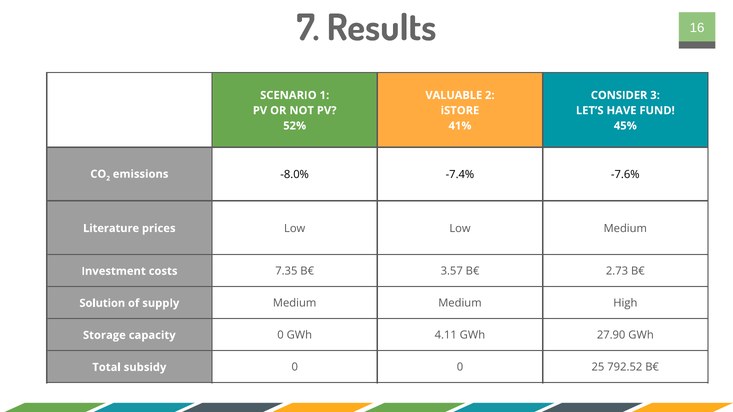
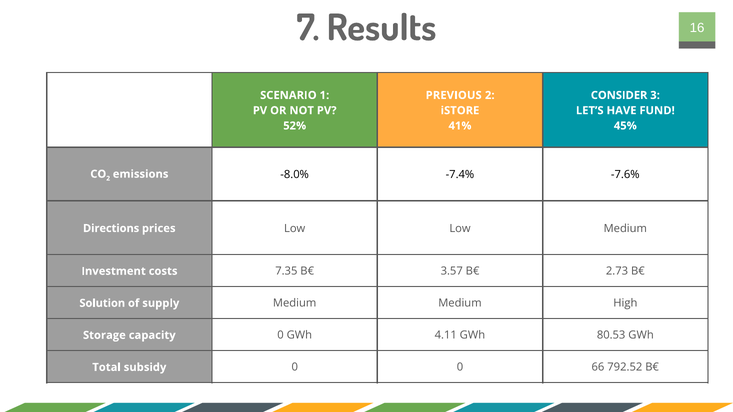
VALUABLE: VALUABLE -> PREVIOUS (454, 95)
Literature: Literature -> Directions (111, 228)
27.90: 27.90 -> 80.53 (611, 335)
25: 25 -> 66 (598, 368)
